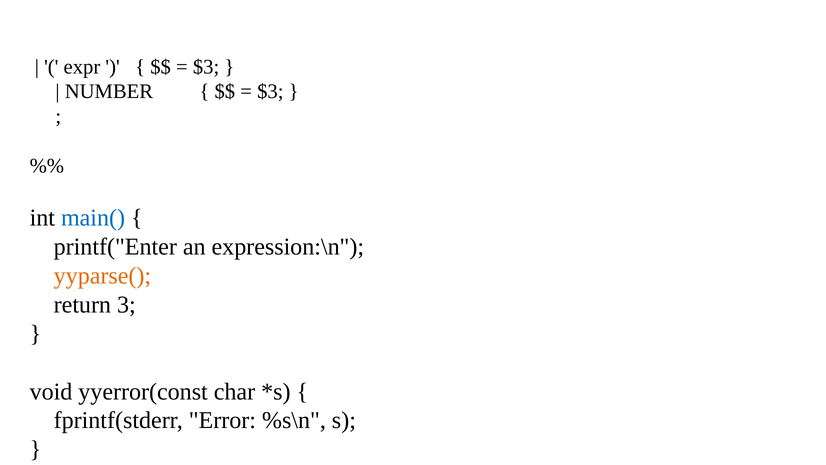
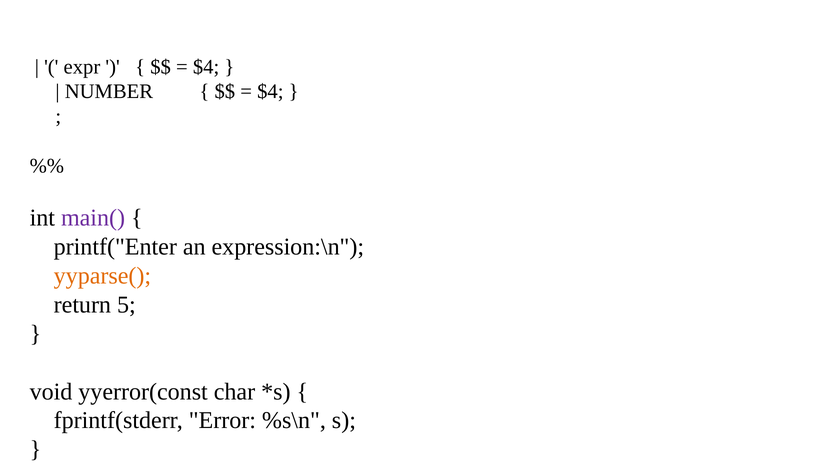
$3: $3 -> $4 (206, 67)
$3: $3 -> $4 (270, 91)
main( colour: blue -> purple (93, 218)
3: 3 -> 5 (126, 304)
